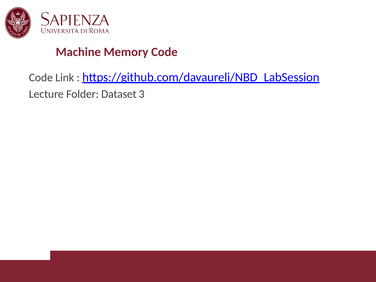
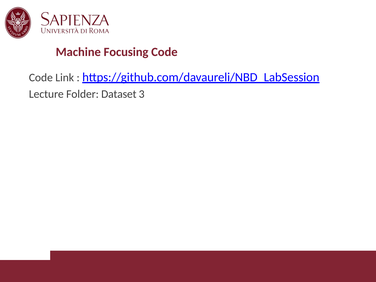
Memory: Memory -> Focusing (126, 52)
